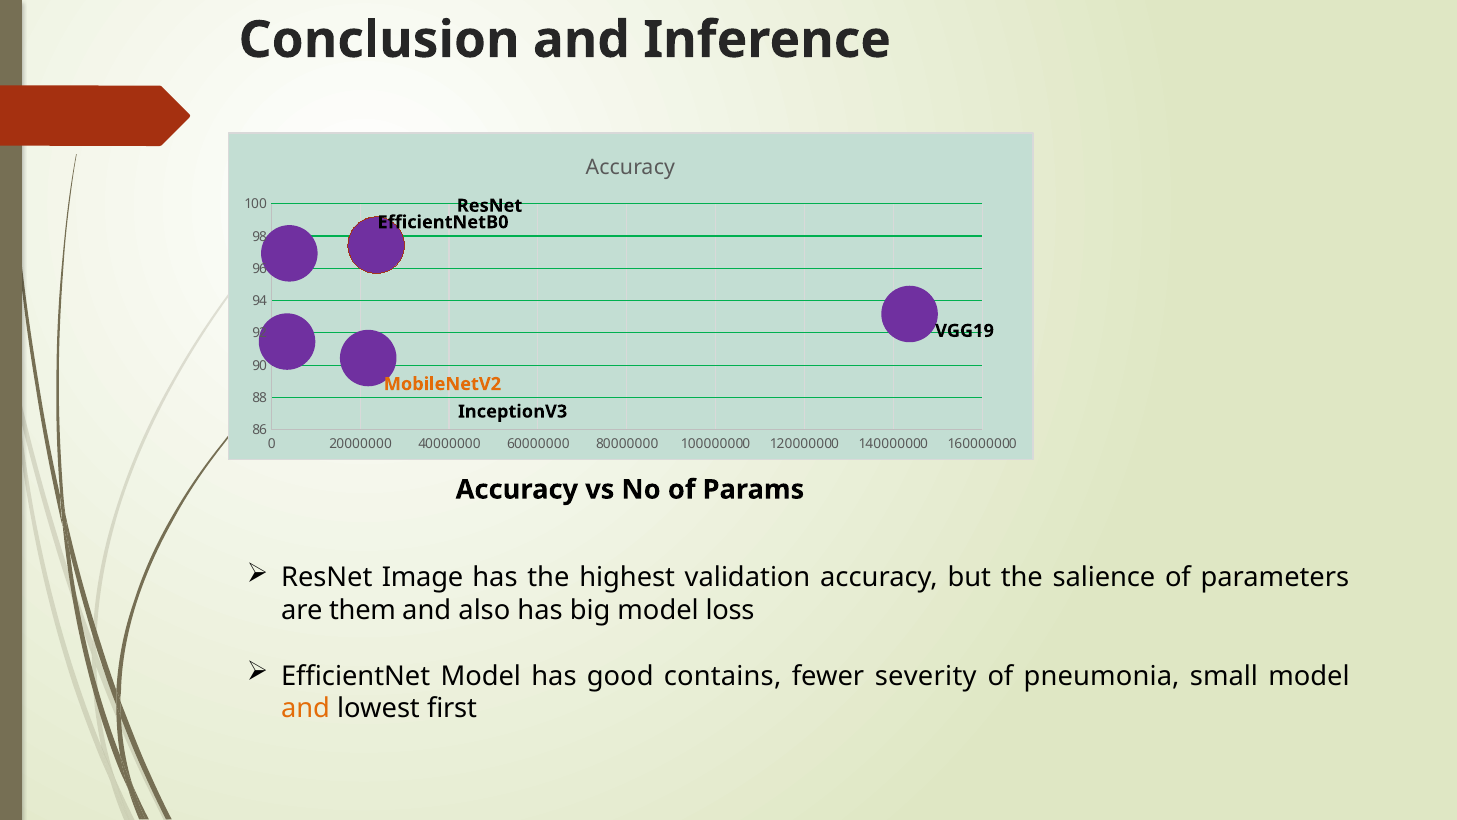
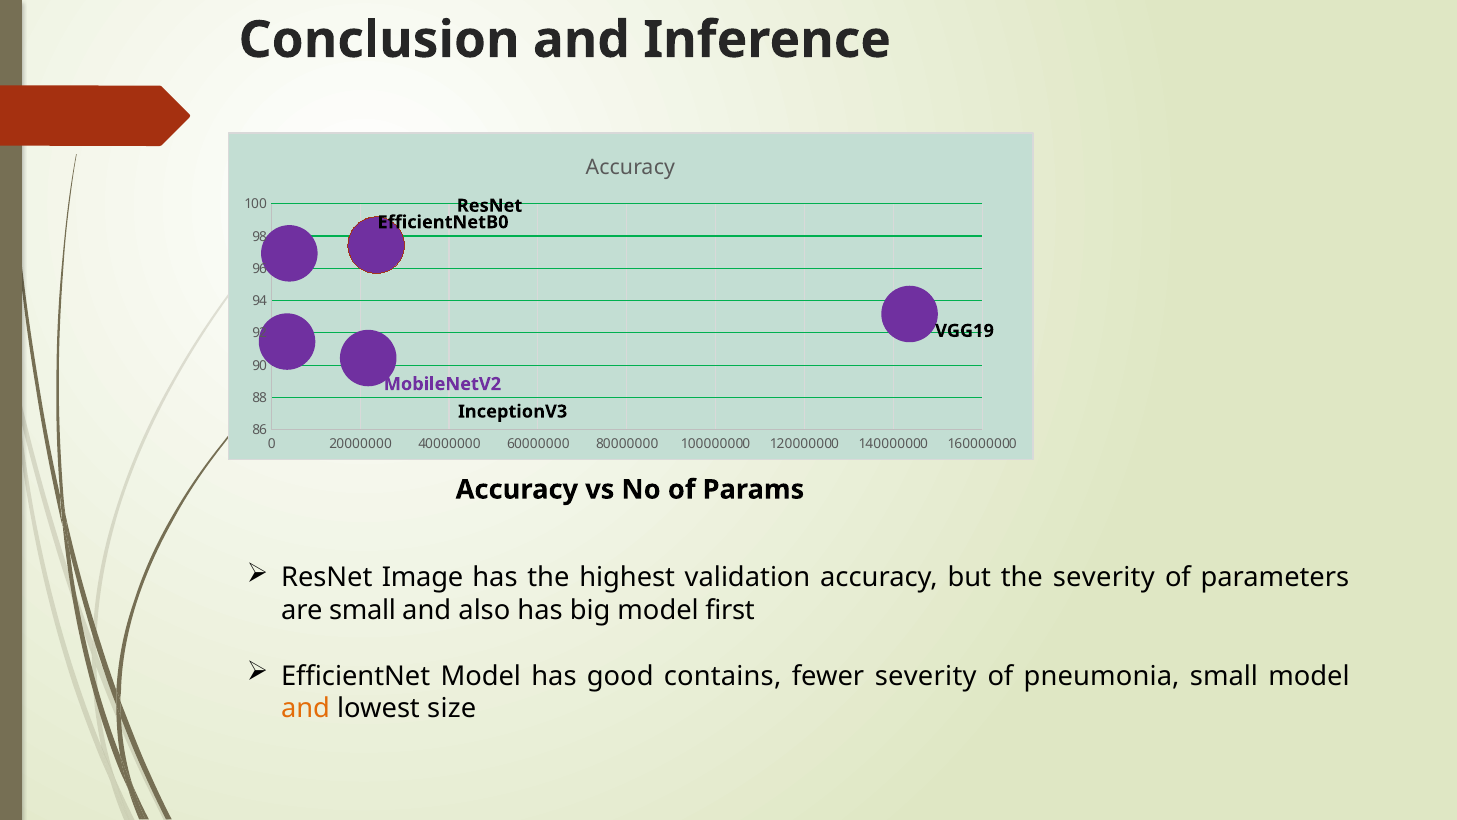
MobileNetV2 colour: orange -> purple (442, 384)
the salience: salience -> severity (1104, 577)
are them: them -> small (363, 610)
loss: loss -> first (730, 610)
first: first -> size (452, 708)
